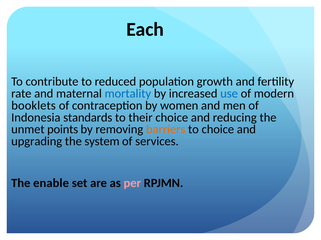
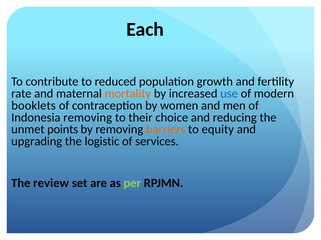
mortality colour: blue -> orange (128, 94)
Indonesia standards: standards -> removing (88, 118)
to choice: choice -> equity (218, 130)
system: system -> logistic (102, 142)
enable: enable -> review (51, 184)
per colour: pink -> light green (132, 184)
